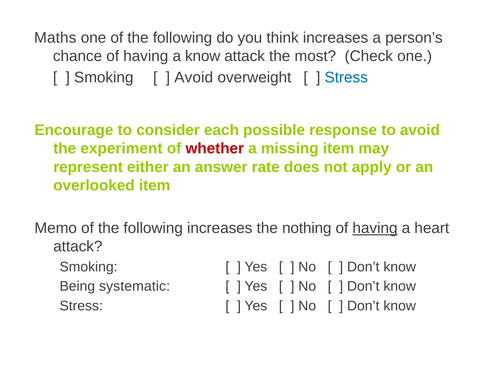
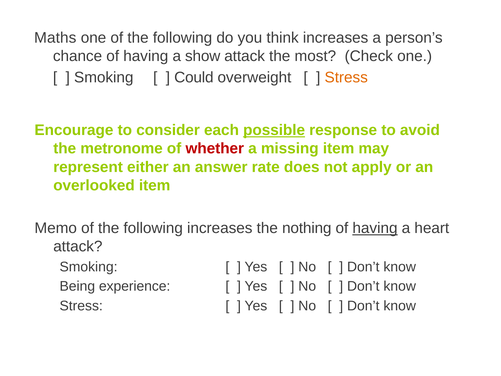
a know: know -> show (203, 56)
Avoid: Avoid -> Could (194, 78)
Stress colour: blue -> orange (346, 78)
possible underline: none -> present (274, 130)
experiment: experiment -> metronome (122, 149)
systematic: systematic -> experience (135, 286)
